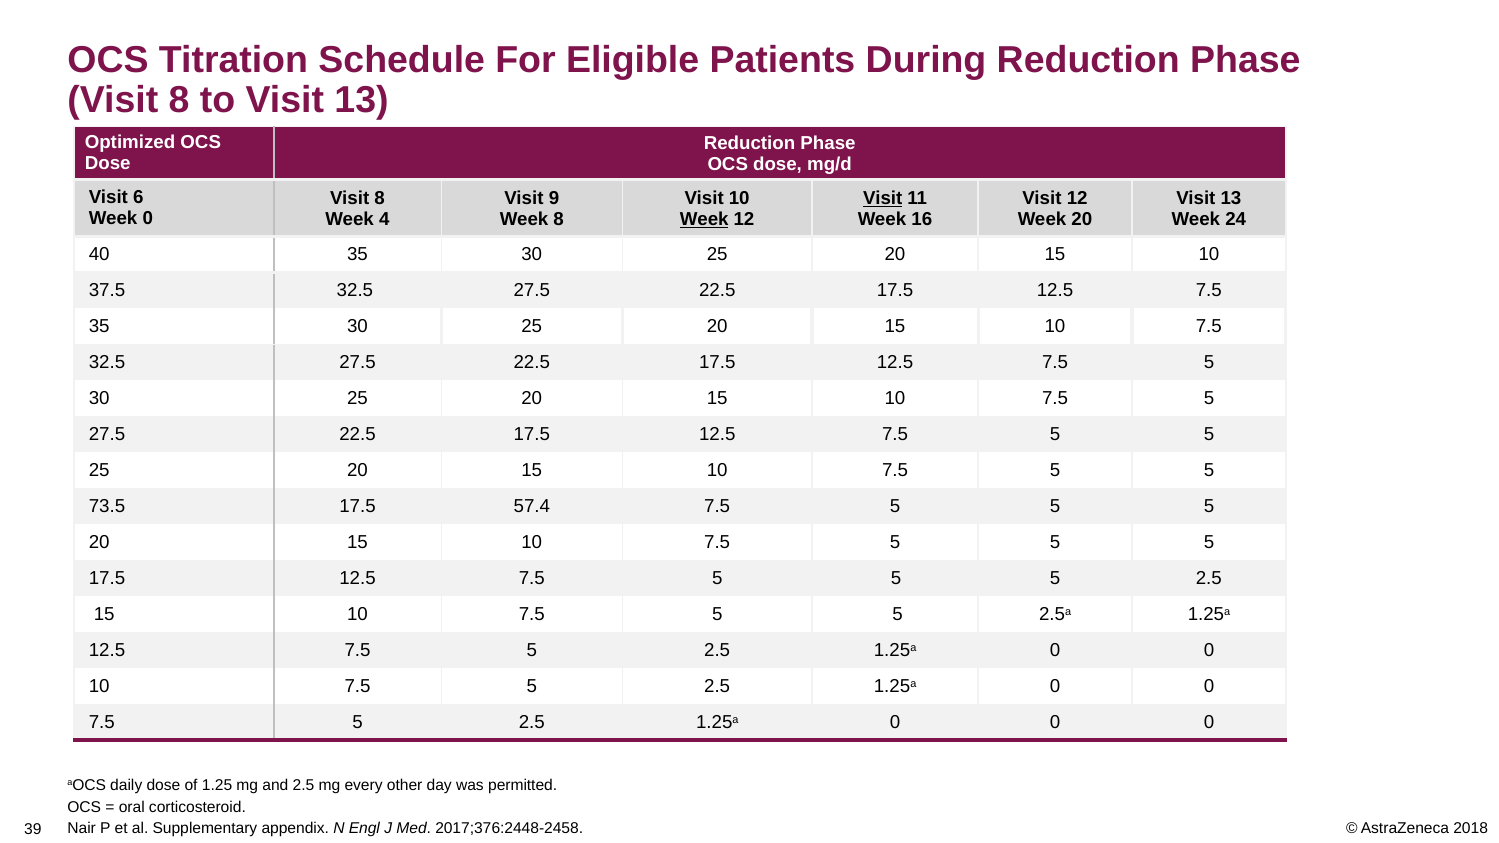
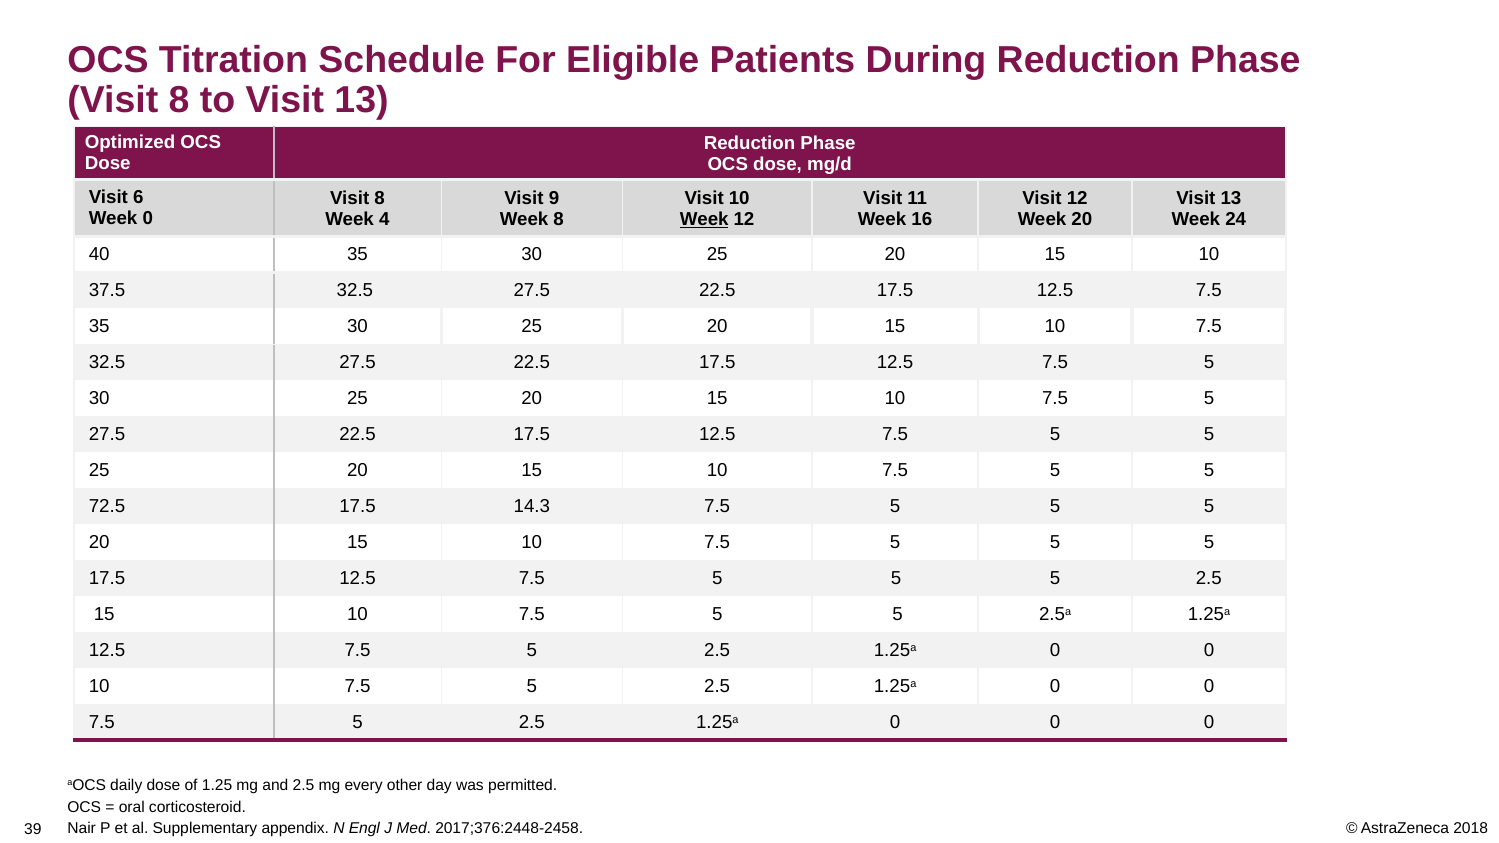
Visit underline: present -> none (883, 198)
73.5: 73.5 -> 72.5 (107, 507)
57.4: 57.4 -> 14.3 (532, 507)
